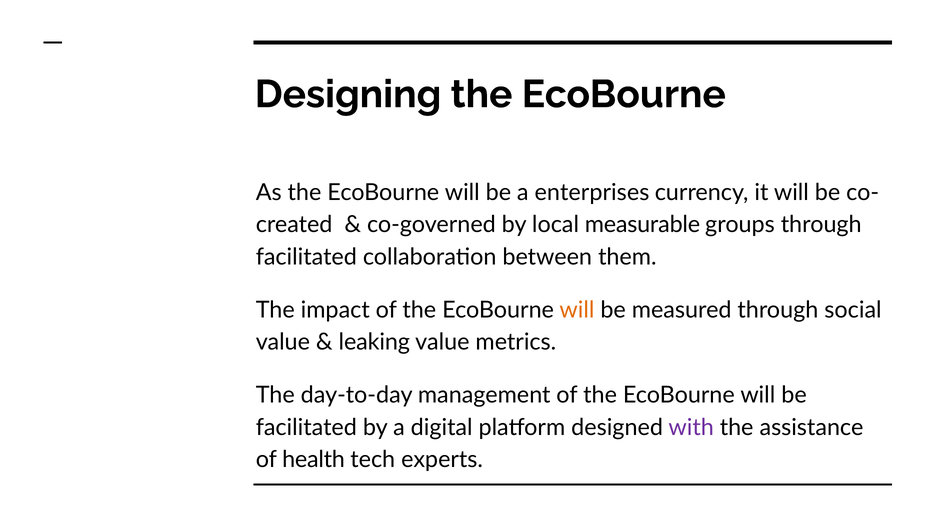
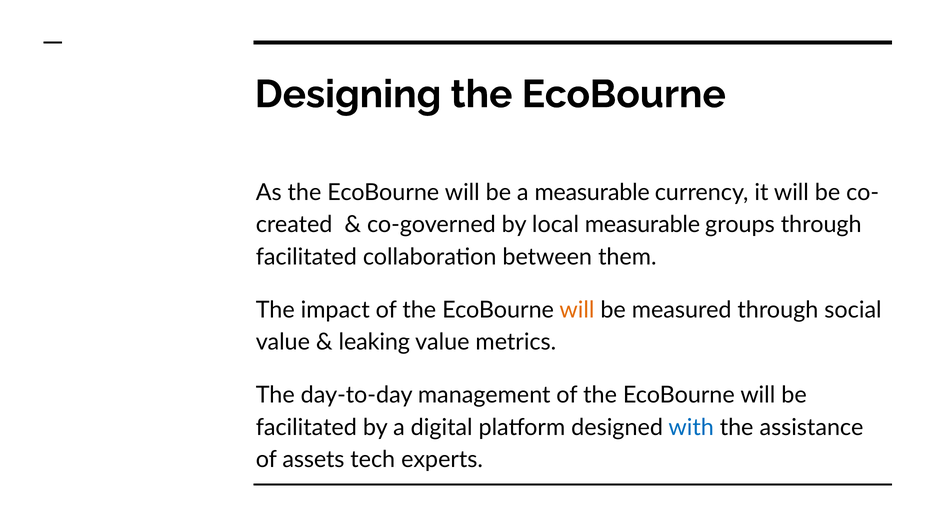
a enterprises: enterprises -> measurable (592, 192)
with colour: purple -> blue (691, 427)
health: health -> assets (313, 460)
